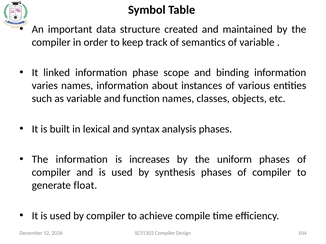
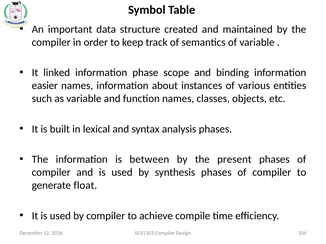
varies: varies -> easier (45, 86)
increases: increases -> between (149, 160)
uniform: uniform -> present (234, 160)
